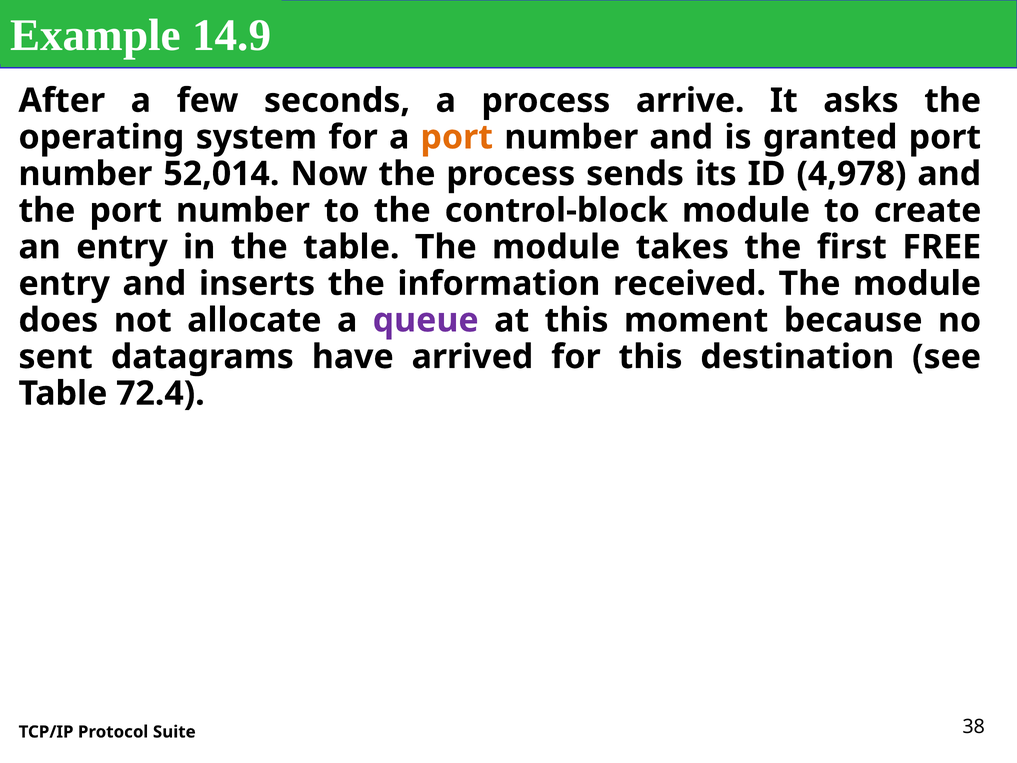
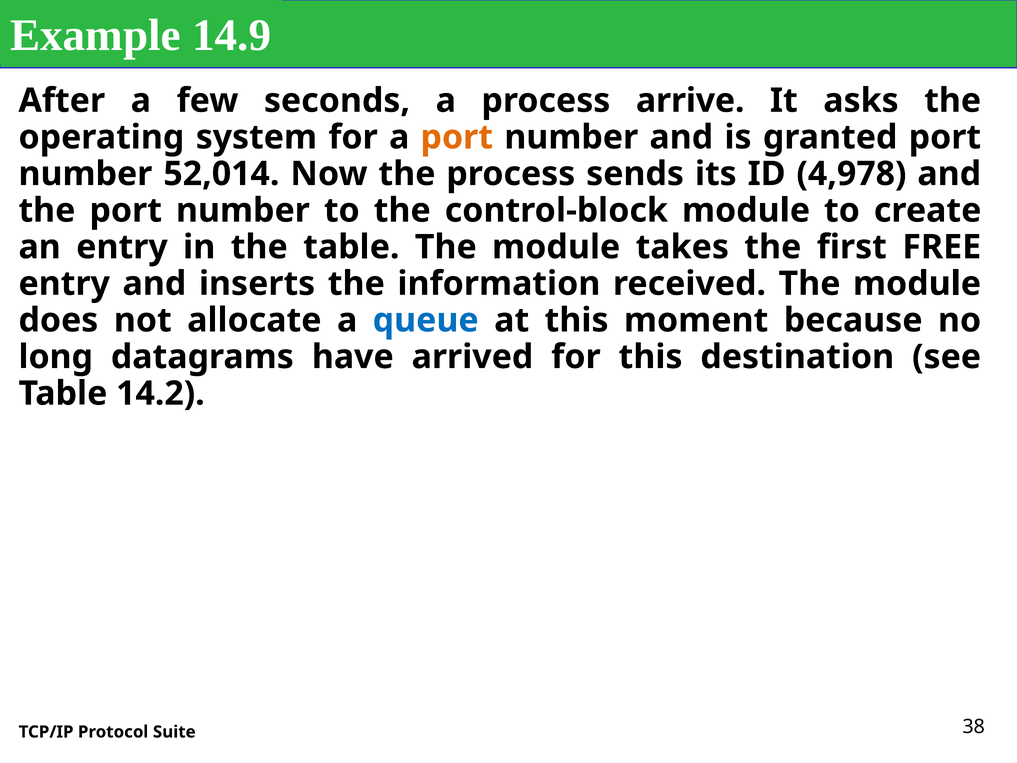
queue colour: purple -> blue (426, 320)
sent: sent -> long (56, 357)
72.4: 72.4 -> 14.2 (160, 393)
